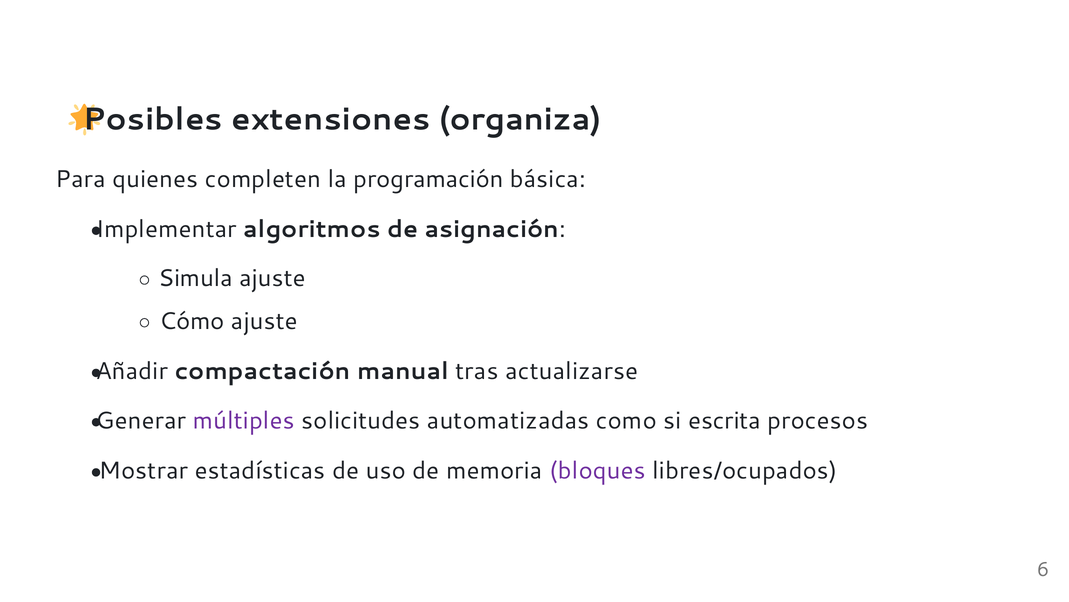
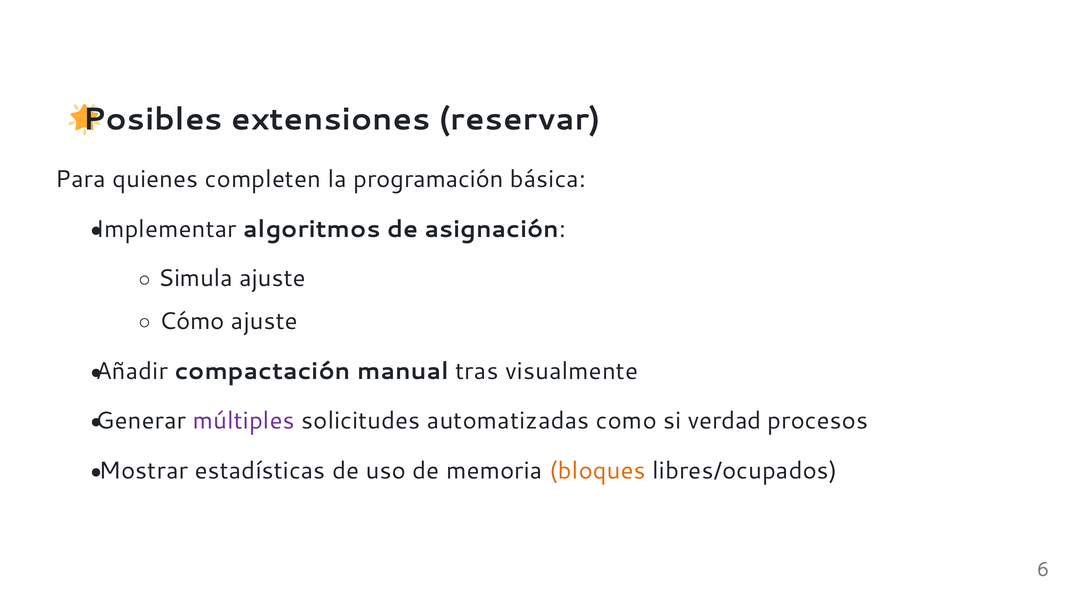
organiza: organiza -> reservar (520, 119)
actualizarse: actualizarse -> visualmente (572, 371)
escrita: escrita -> verdad (725, 420)
bloques colour: purple -> orange (597, 470)
